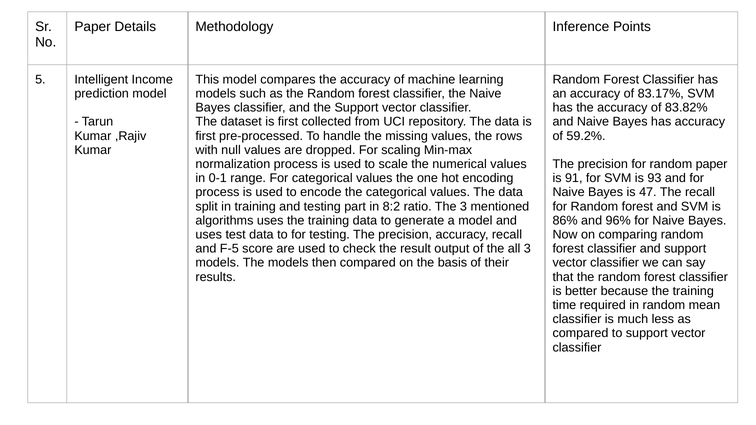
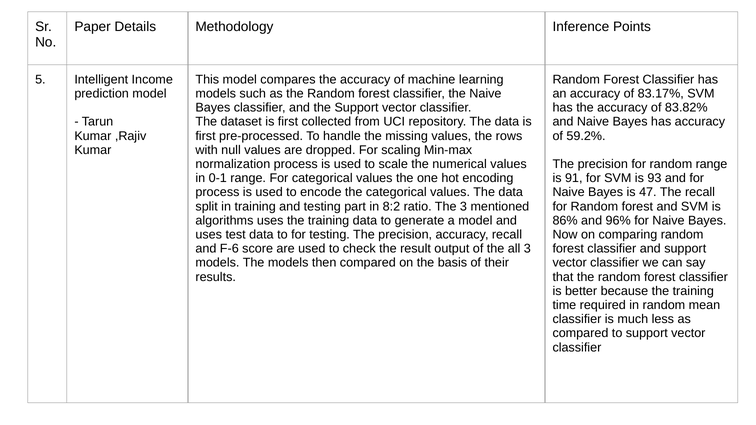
random paper: paper -> range (711, 164)
F-5: F-5 -> F-6 (229, 249)
